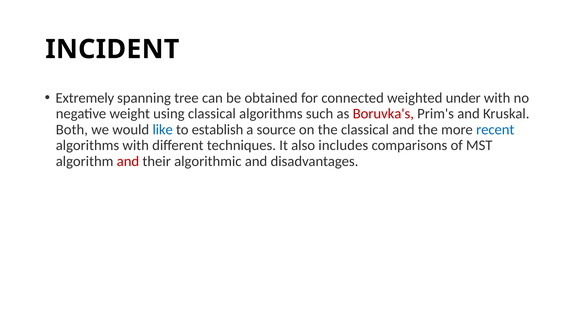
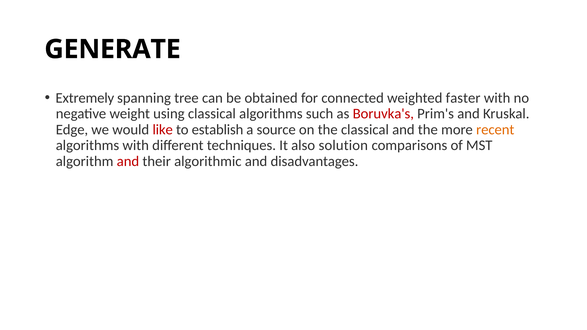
INCIDENT: INCIDENT -> GENERATE (113, 49)
under: under -> faster (463, 98)
Both: Both -> Edge (72, 130)
like colour: blue -> red (163, 130)
recent colour: blue -> orange (495, 130)
includes: includes -> solution (343, 145)
